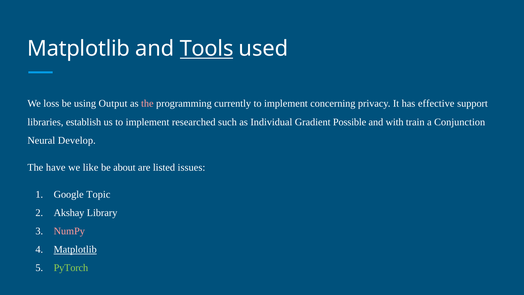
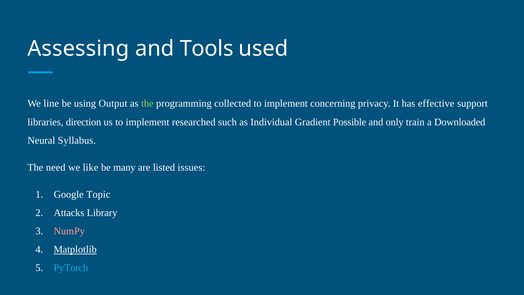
Matplotlib: Matplotlib -> Assessing (78, 49)
Tools underline: present -> none (207, 49)
loss: loss -> line (51, 104)
the colour: pink -> light green (147, 104)
currently: currently -> collected (233, 104)
establish: establish -> direction (84, 122)
with: with -> only (395, 122)
Conjunction: Conjunction -> Downloaded (460, 122)
Develop: Develop -> Syllabus (77, 140)
have: have -> need (56, 167)
about: about -> many (124, 167)
Akshay: Akshay -> Attacks (69, 213)
PyTorch colour: light green -> light blue (71, 268)
